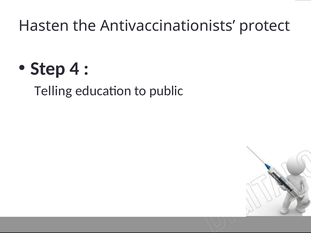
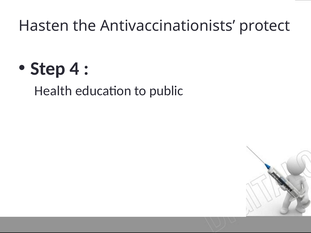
Telling: Telling -> Health (53, 91)
